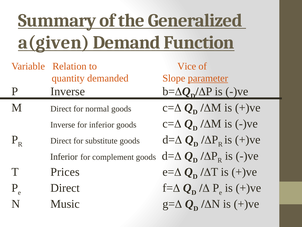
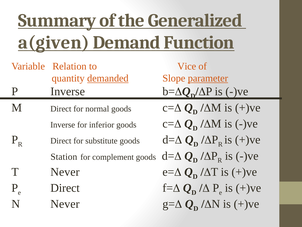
demanded underline: none -> present (108, 78)
Inferior: Inferior -> Station (64, 156)
T Prices: Prices -> Never (65, 172)
N Music: Music -> Never (65, 204)
